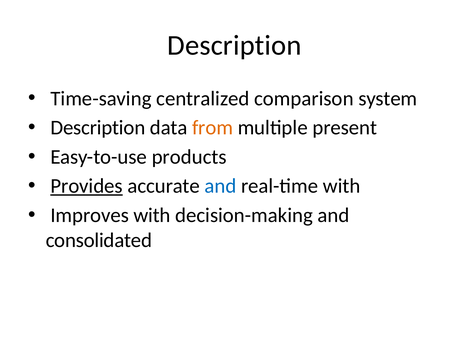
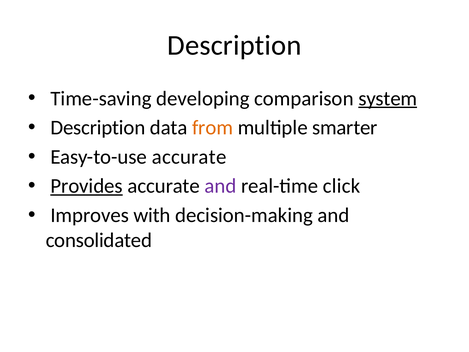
centralized: centralized -> developing (203, 98)
system underline: none -> present (388, 98)
present: present -> smarter (345, 128)
Easy-to-use products: products -> accurate (189, 157)
and colour: blue -> purple (220, 186)
real-time with: with -> click (342, 186)
